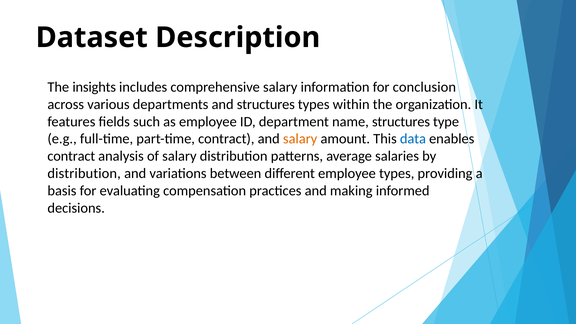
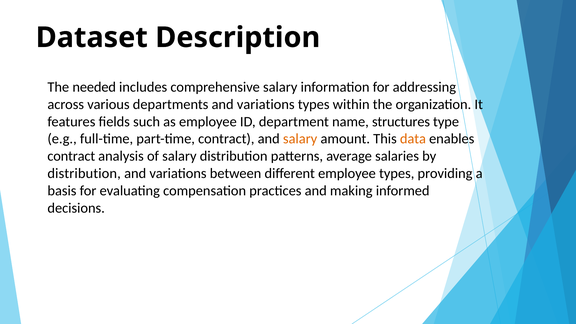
insights: insights -> needed (94, 87)
conclusion: conclusion -> addressing (424, 87)
departments and structures: structures -> variations (266, 104)
data colour: blue -> orange (413, 139)
